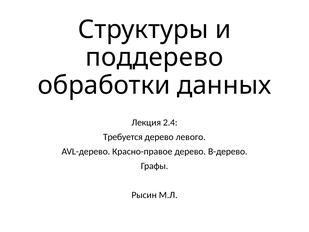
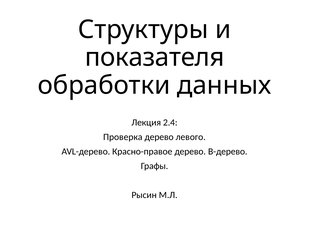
поддерево: поддерево -> показателя (155, 57)
Требуется: Требуется -> Проверка (123, 137)
